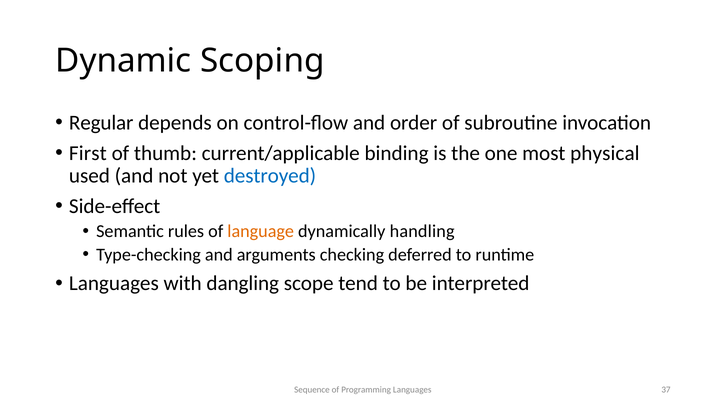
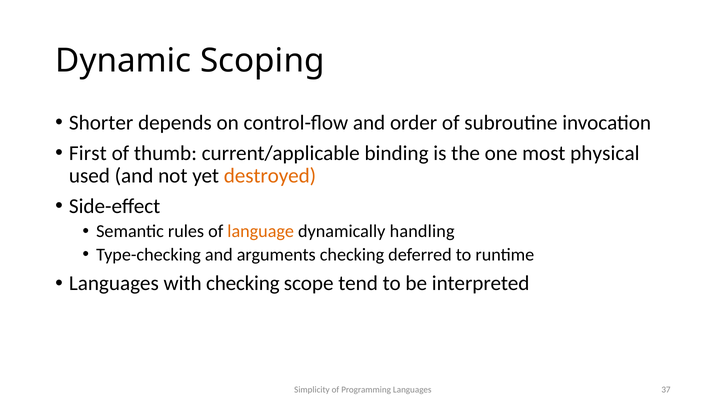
Regular: Regular -> Shorter (101, 123)
destroyed colour: blue -> orange (270, 176)
with dangling: dangling -> checking (243, 284)
Sequence: Sequence -> Simplicity (312, 390)
